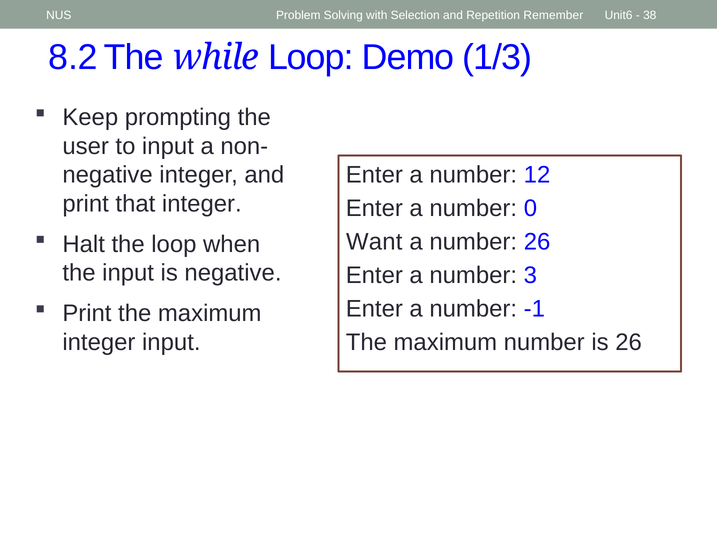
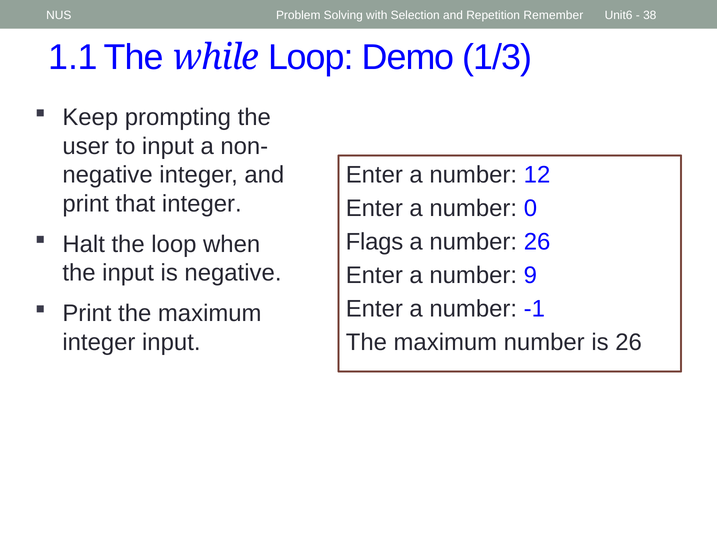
8.2: 8.2 -> 1.1 (73, 57)
Want: Want -> Flags (374, 242)
3: 3 -> 9 (530, 275)
